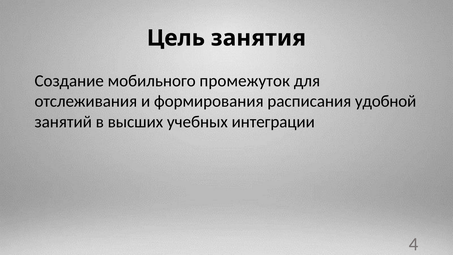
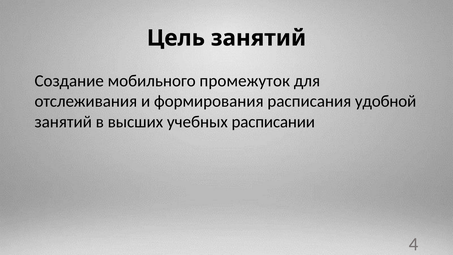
Цель занятия: занятия -> занятий (259, 38)
интеграции: интеграции -> расписании (273, 122)
